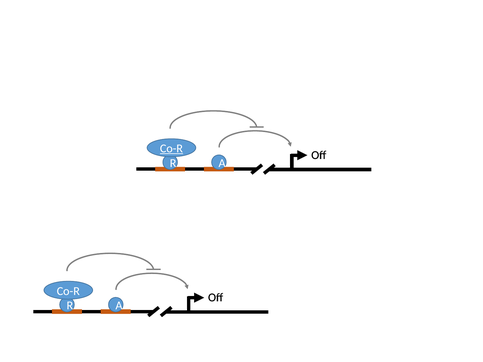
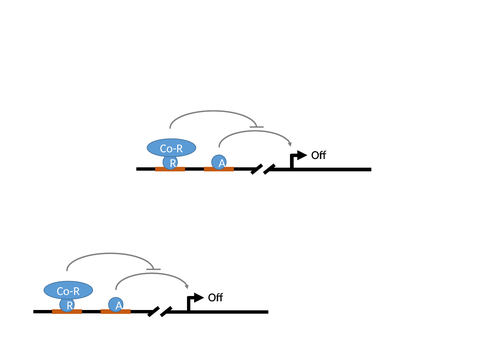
Co-R underline: present -> none (171, 149)
